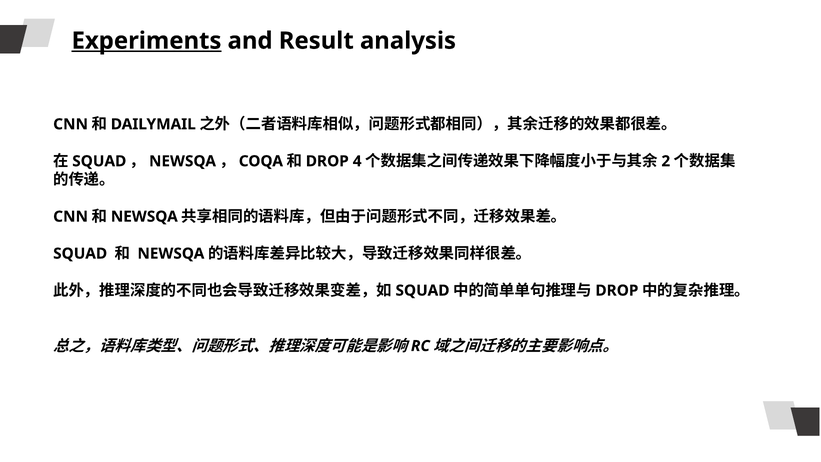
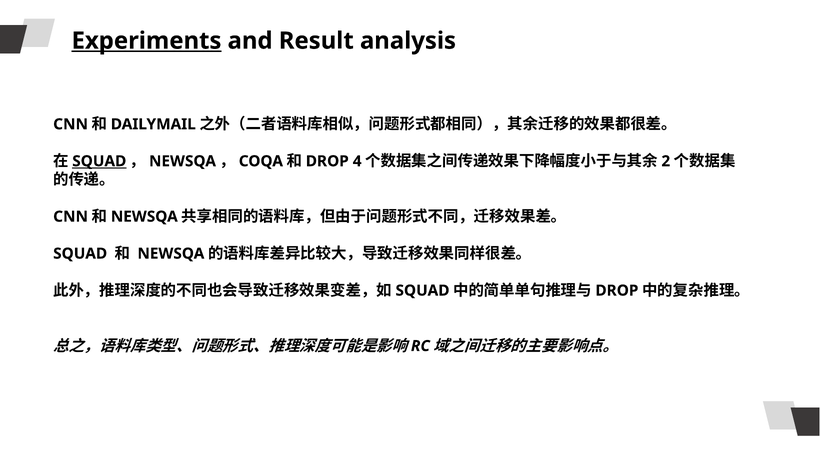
SQUAD underline: none -> present (99, 161)
